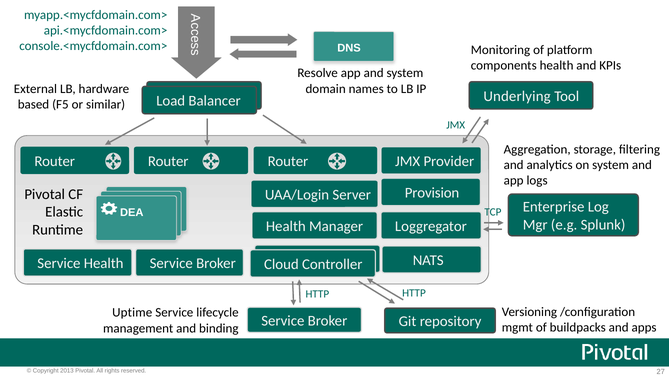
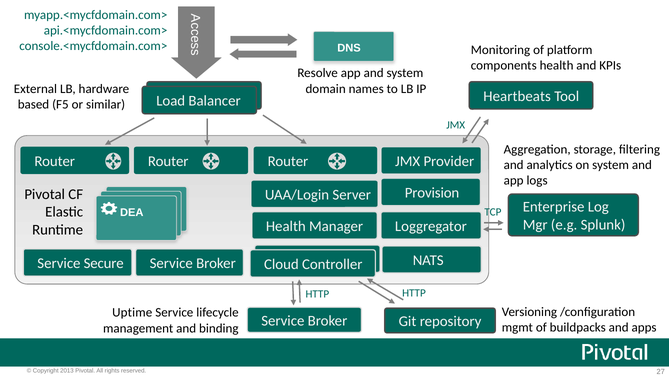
Underlying: Underlying -> Heartbeats (517, 96)
Service Health: Health -> Secure (104, 264)
